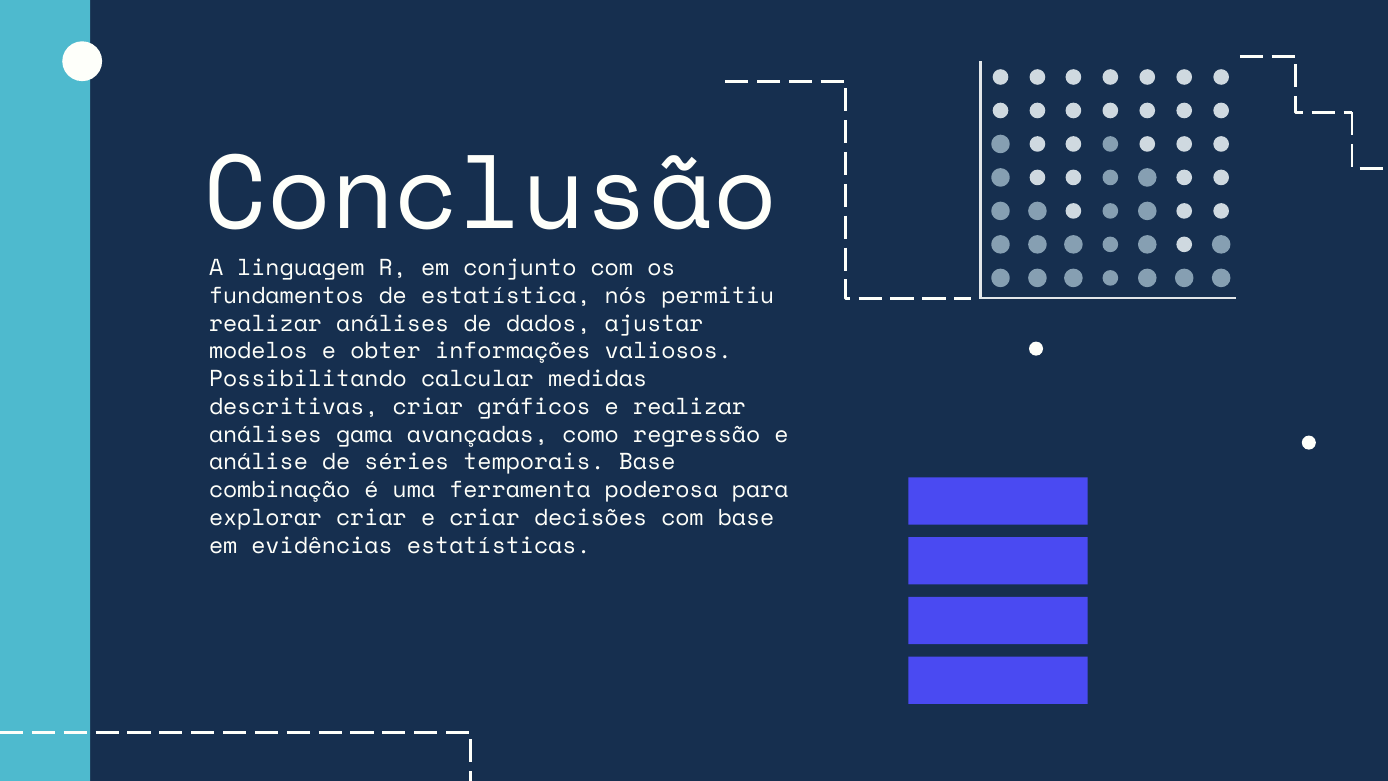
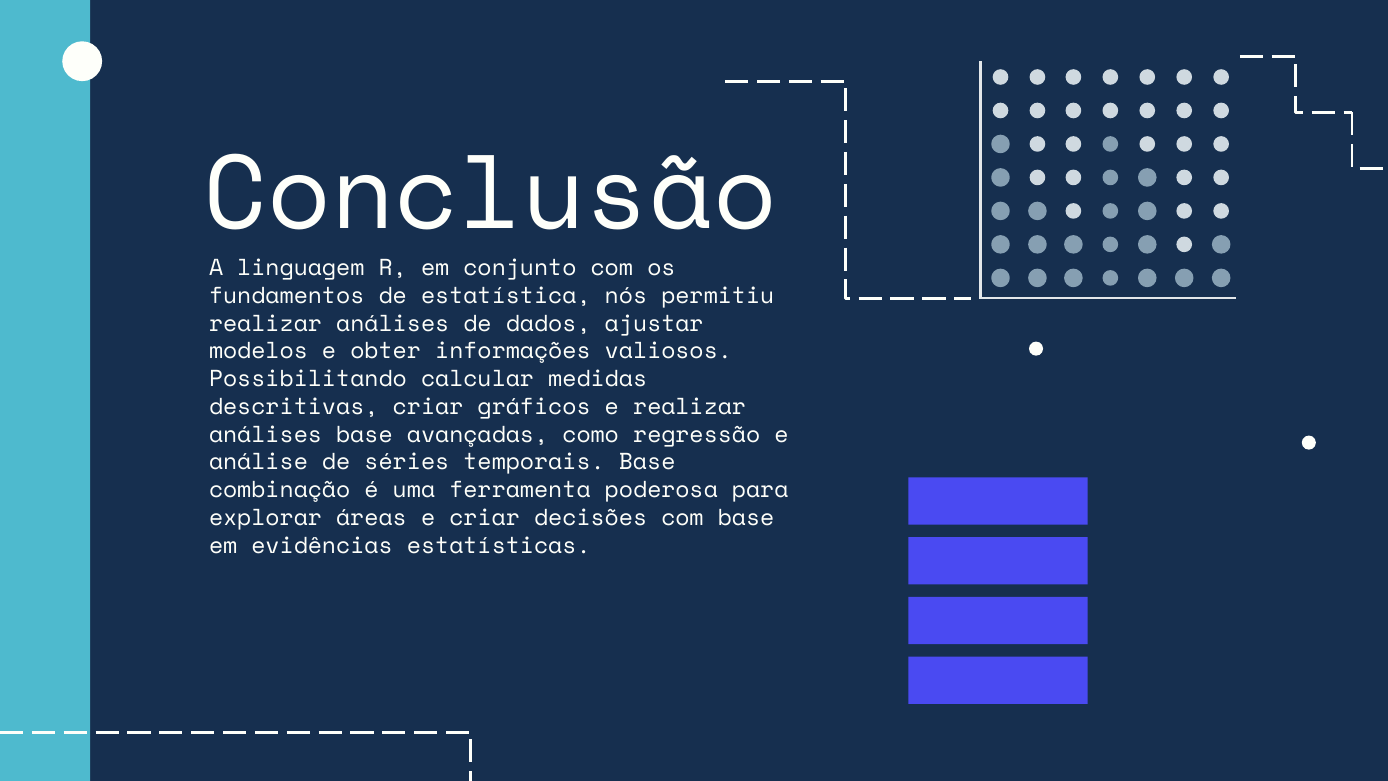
análises gama: gama -> base (364, 434)
explorar criar: criar -> áreas (371, 518)
